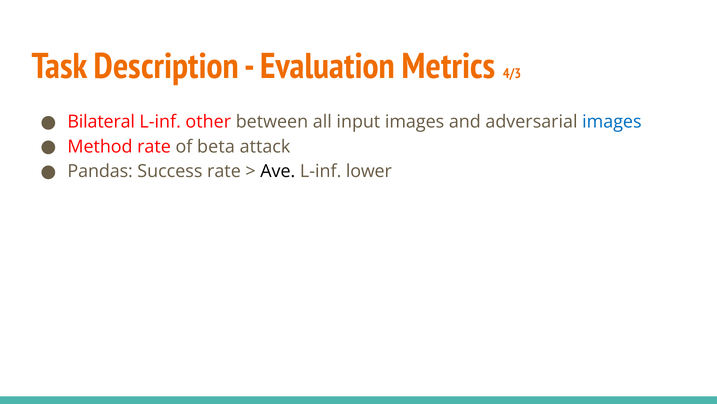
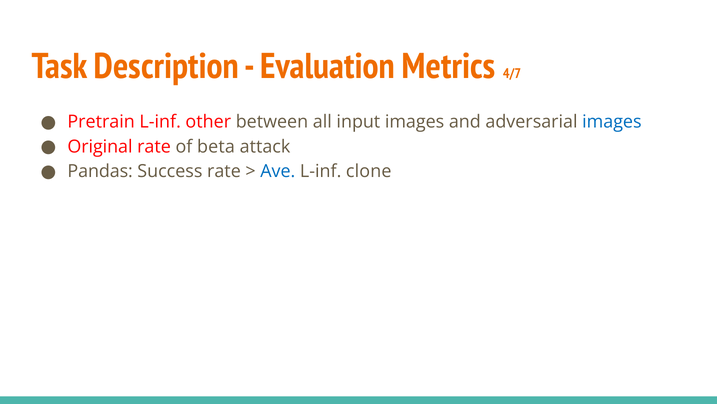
4/3: 4/3 -> 4/7 (512, 73)
Bilateral: Bilateral -> Pretrain (101, 122)
Method: Method -> Original (100, 146)
Ave colour: black -> blue (278, 171)
lower: lower -> clone (369, 171)
